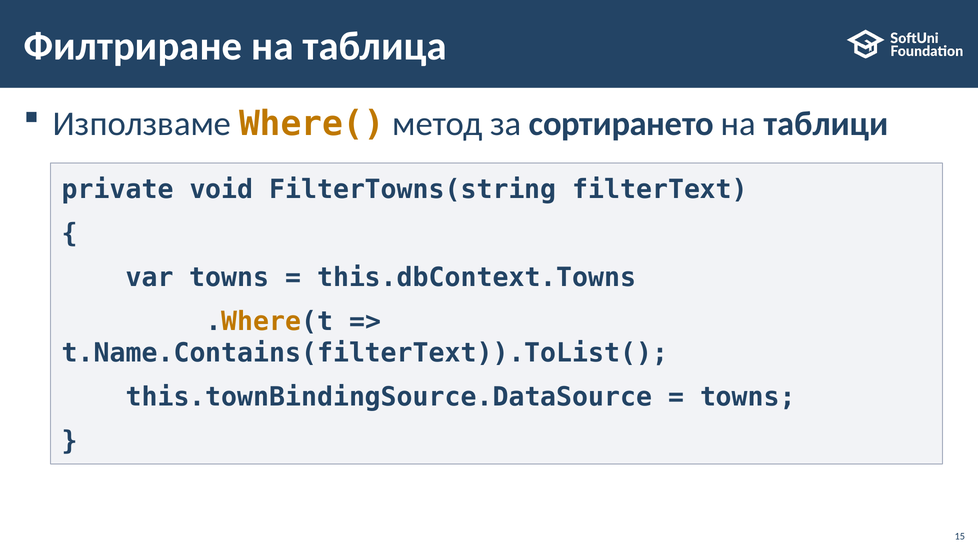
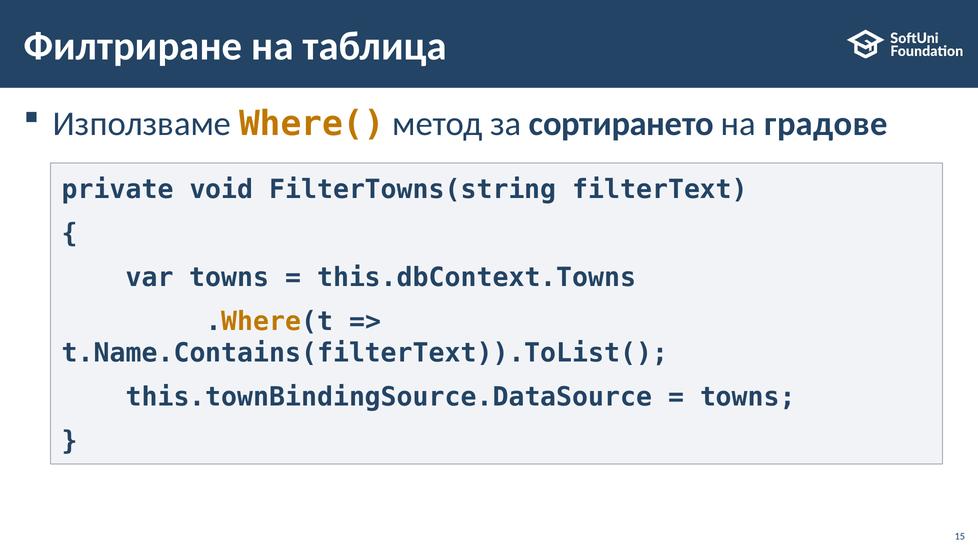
таблици: таблици -> градове (826, 124)
